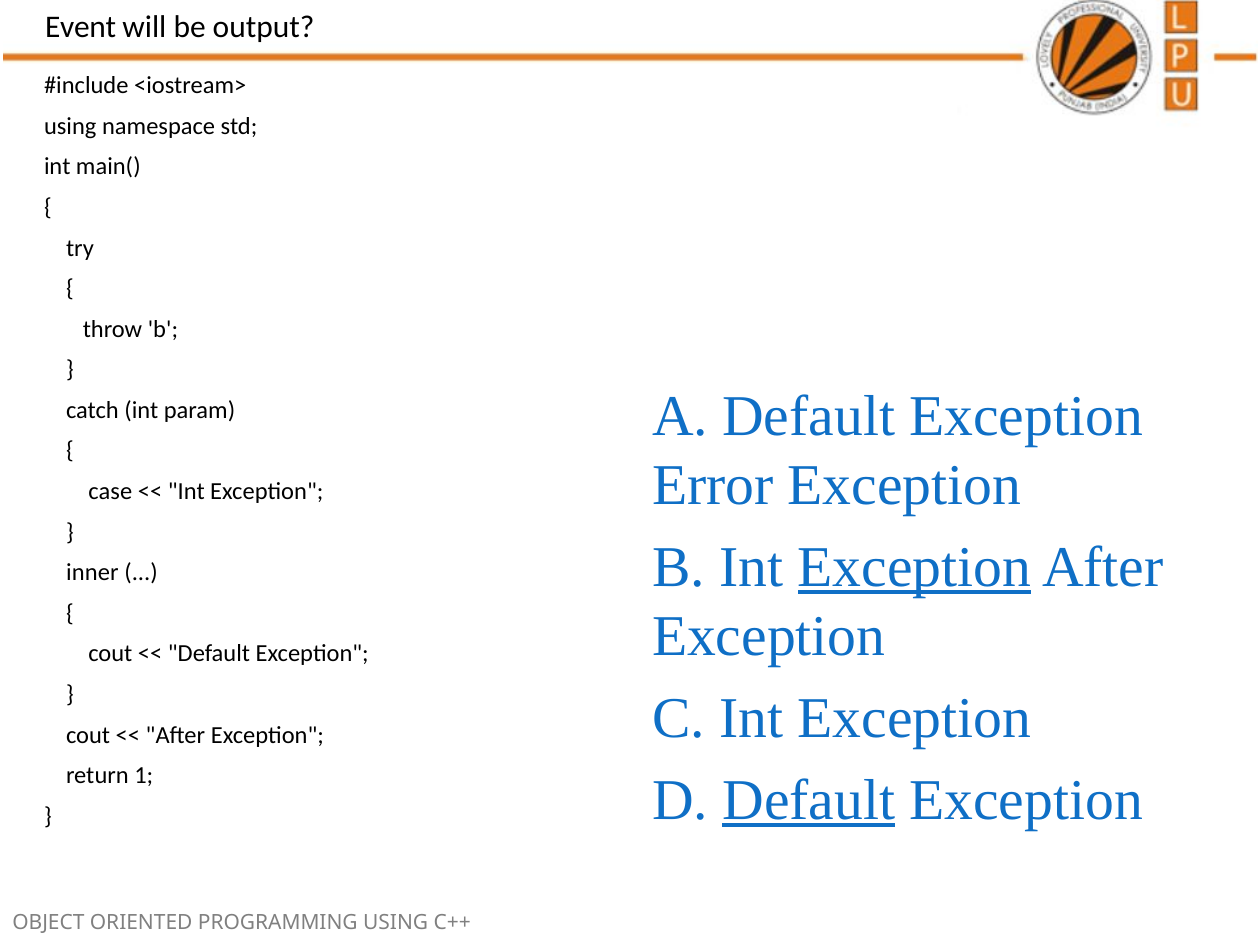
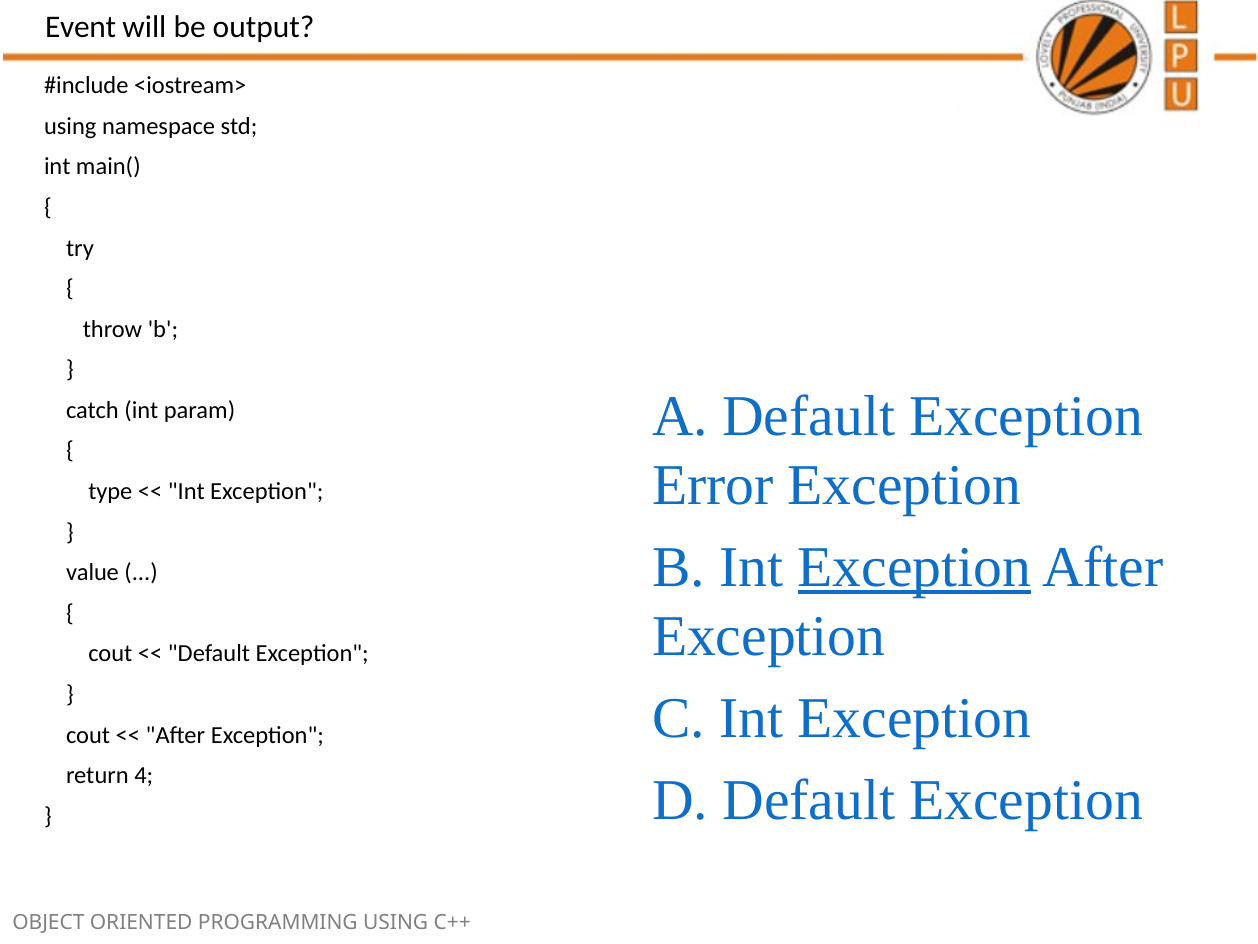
case: case -> type (110, 491)
inner: inner -> value (92, 572)
1: 1 -> 4 (144, 775)
Default underline: present -> none (809, 800)
